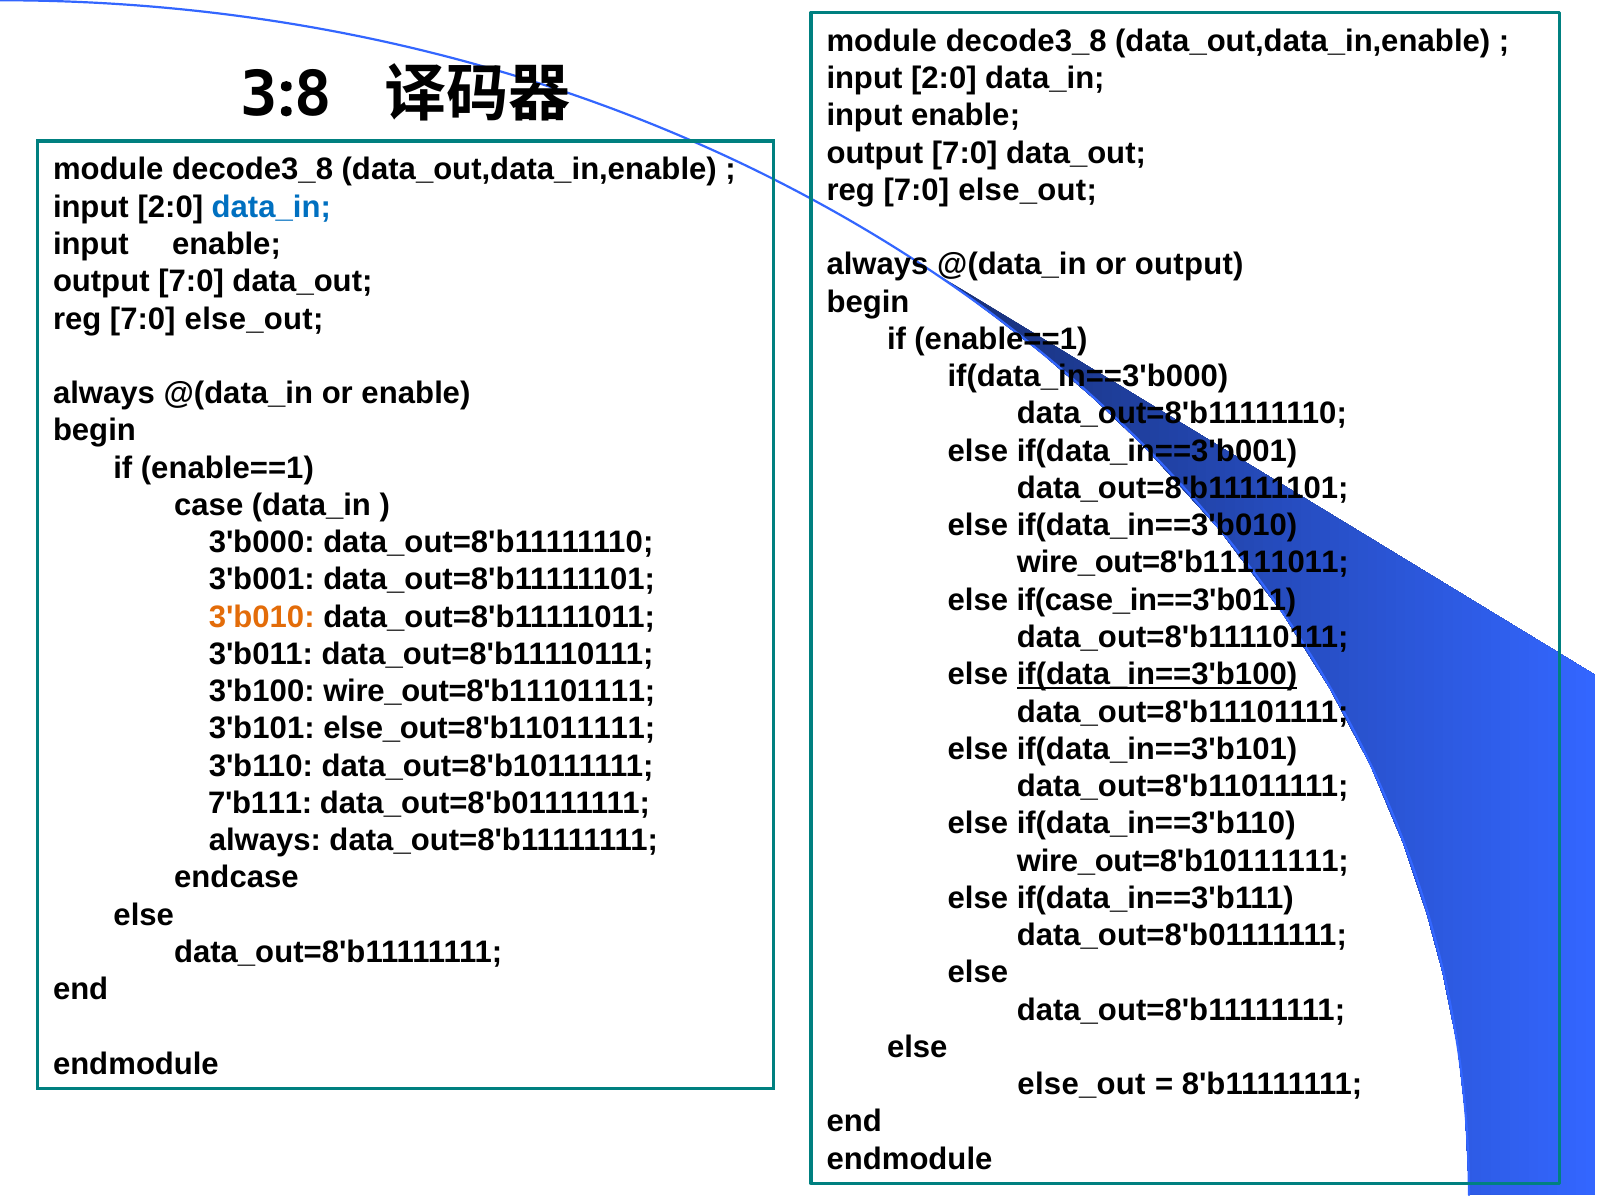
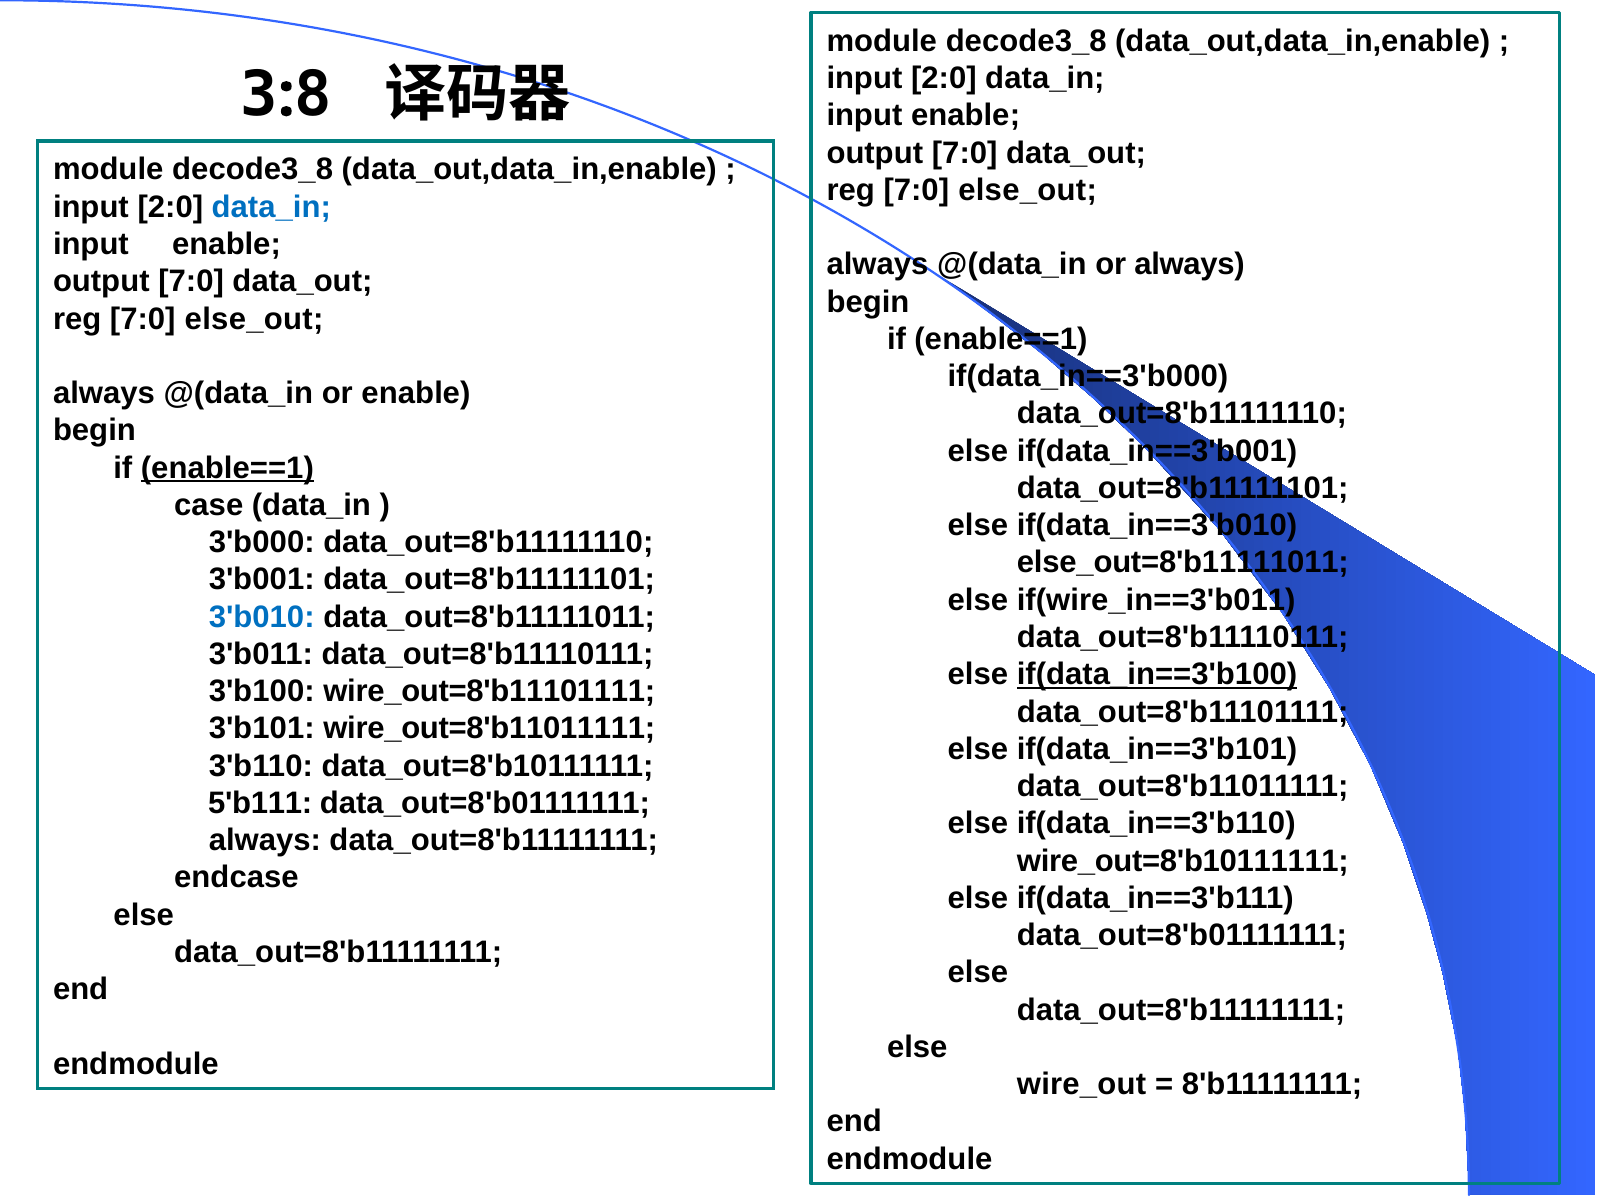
or output: output -> always (1190, 265)
enable==1 underline: none -> present (227, 468)
wire_out=8'b11111011: wire_out=8'b11111011 -> else_out=8'b11111011 (1183, 563)
if(case_in==3'b011: if(case_in==3'b011 -> if(wire_in==3'b011 (1156, 600)
3'b010 colour: orange -> blue (262, 617)
else_out=8'b11011111: else_out=8'b11011111 -> wire_out=8'b11011111 (489, 729)
7'b111: 7'b111 -> 5'b111 (260, 804)
else_out: else_out -> wire_out (1082, 1085)
